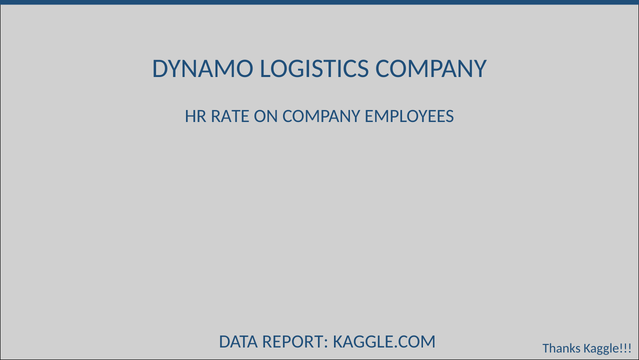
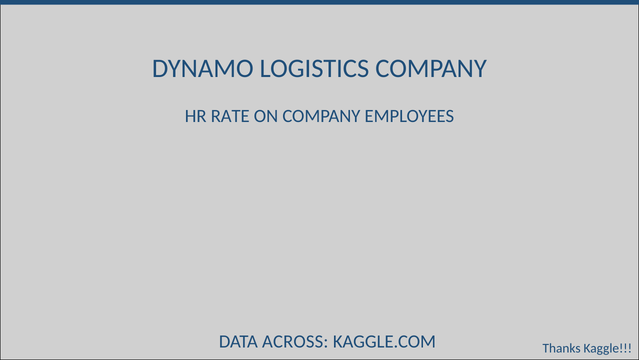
REPORT: REPORT -> ACROSS (295, 341)
